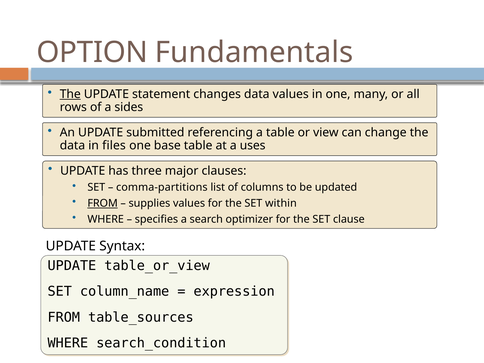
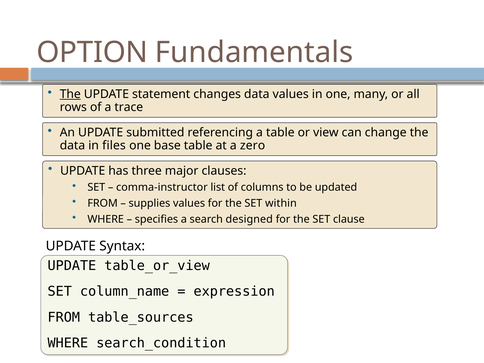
sides: sides -> trace (129, 107)
uses: uses -> zero (253, 146)
comma-partitions: comma-partitions -> comma-instructor (162, 187)
FROM underline: present -> none (103, 203)
optimizer: optimizer -> designed (249, 219)
